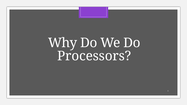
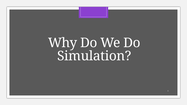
Processors: Processors -> Simulation (94, 56)
